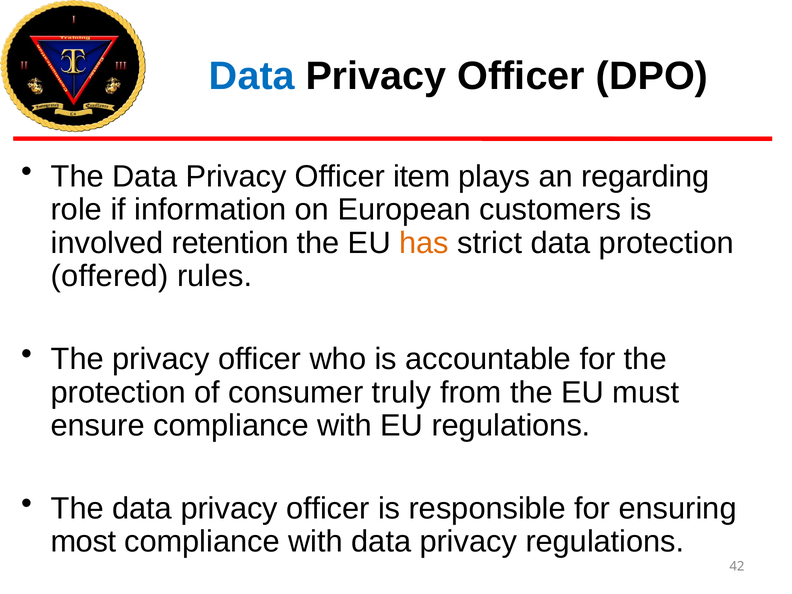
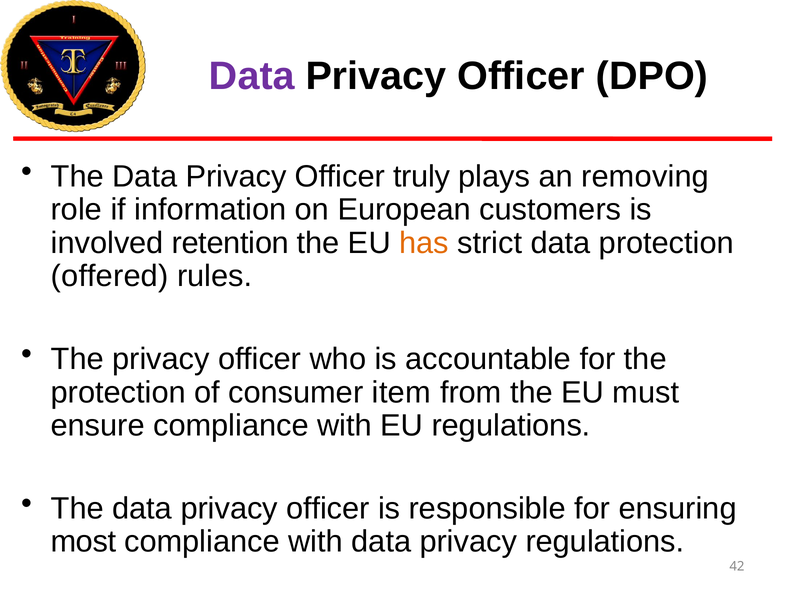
Data colour: blue -> purple (252, 76)
item: item -> truly (422, 176)
regarding: regarding -> removing (645, 176)
truly: truly -> item (402, 392)
